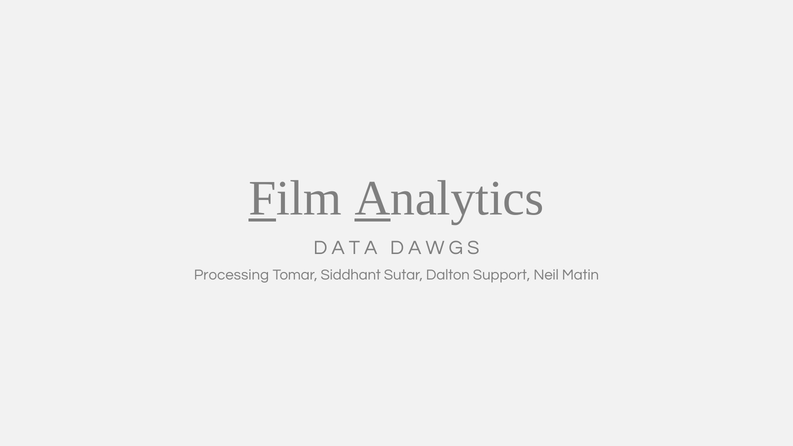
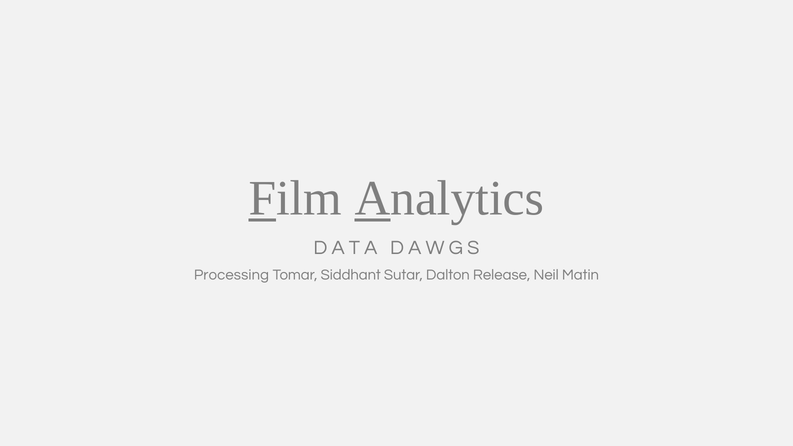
Support: Support -> Release (502, 275)
